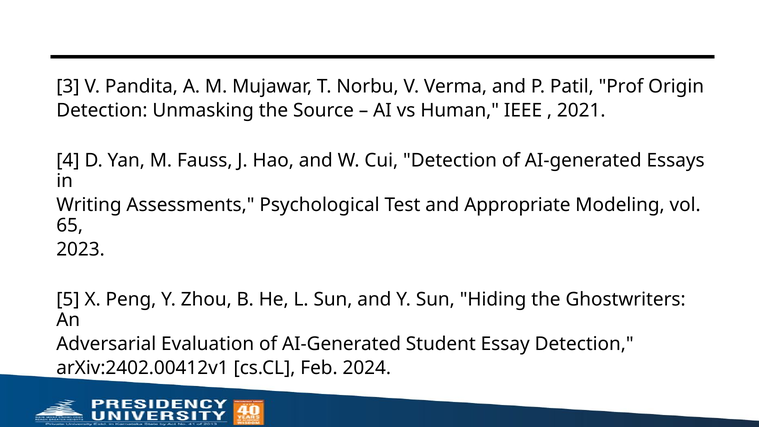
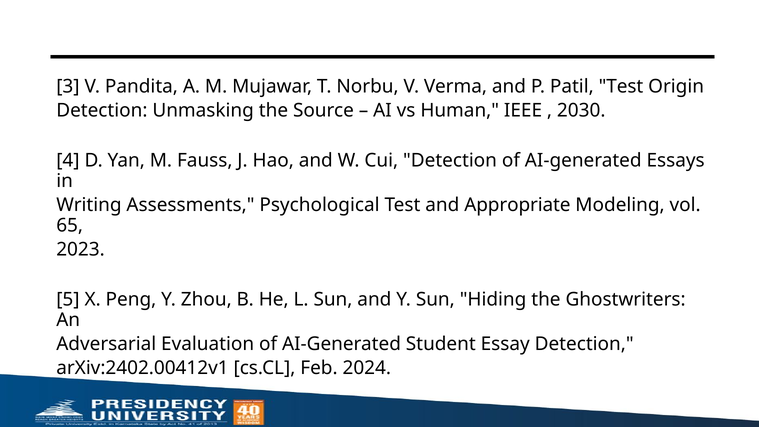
Patil Prof: Prof -> Test (621, 87)
2021: 2021 -> 2030 (581, 111)
